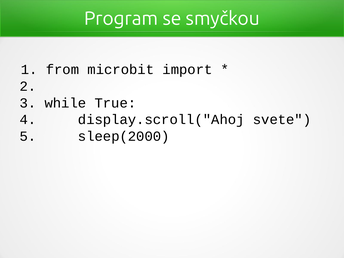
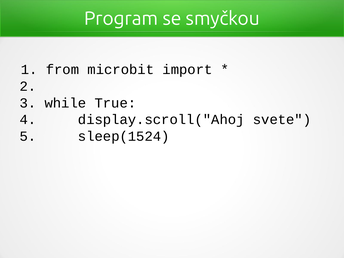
sleep(2000: sleep(2000 -> sleep(1524 (124, 136)
